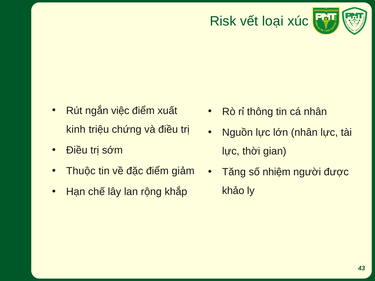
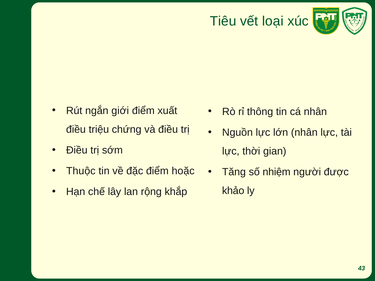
Risk: Risk -> Tiêu (223, 21)
việc: việc -> giới (120, 111)
kinh: kinh -> điều (76, 129)
giảm: giảm -> hoặc (183, 171)
